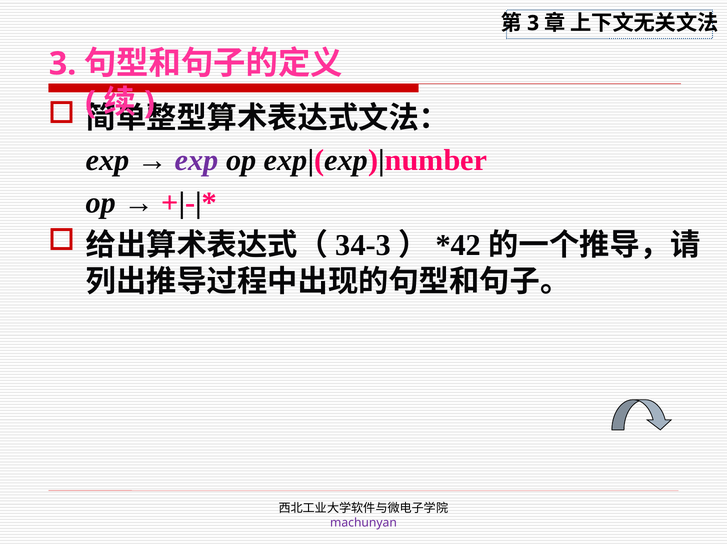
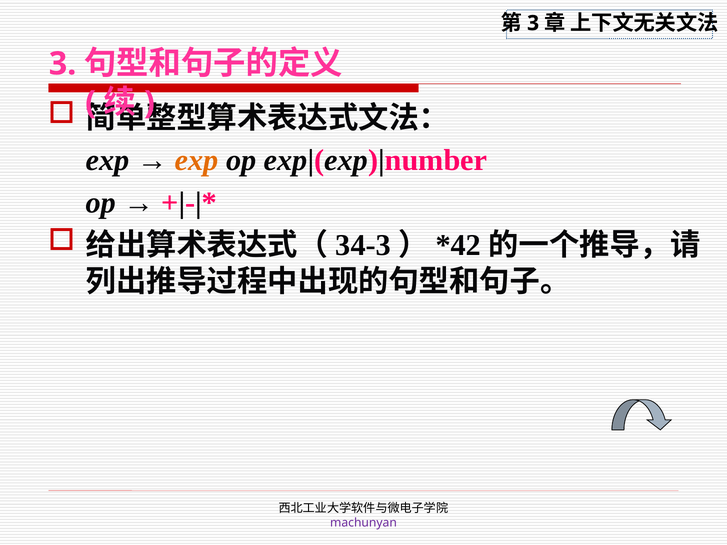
exp colour: purple -> orange (197, 161)
